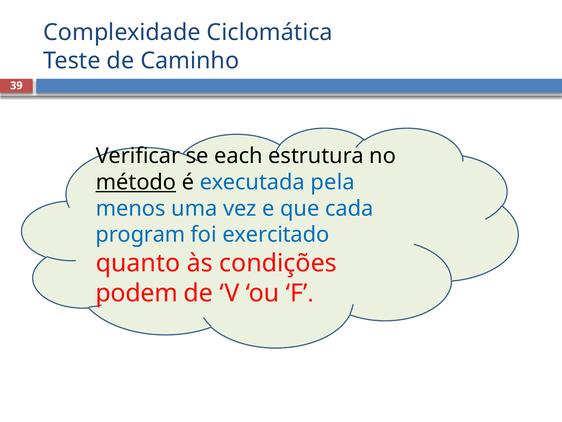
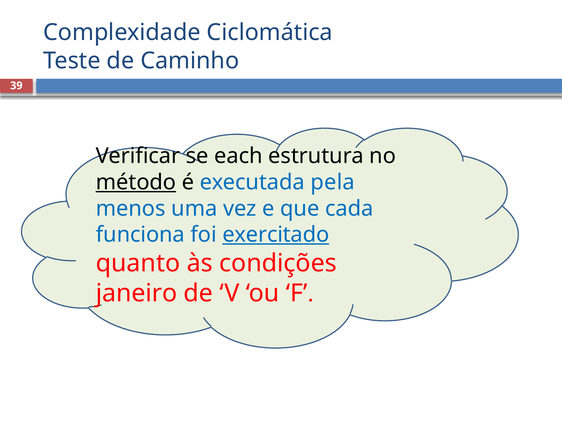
program: program -> funciona (140, 234)
exercitado underline: none -> present (276, 234)
podem: podem -> janeiro (137, 293)
